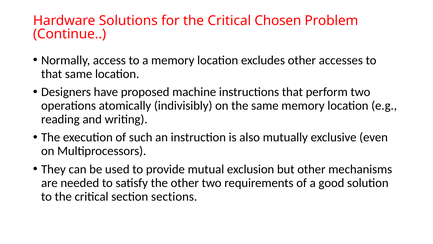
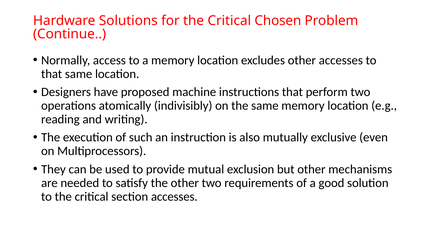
section sections: sections -> accesses (174, 196)
